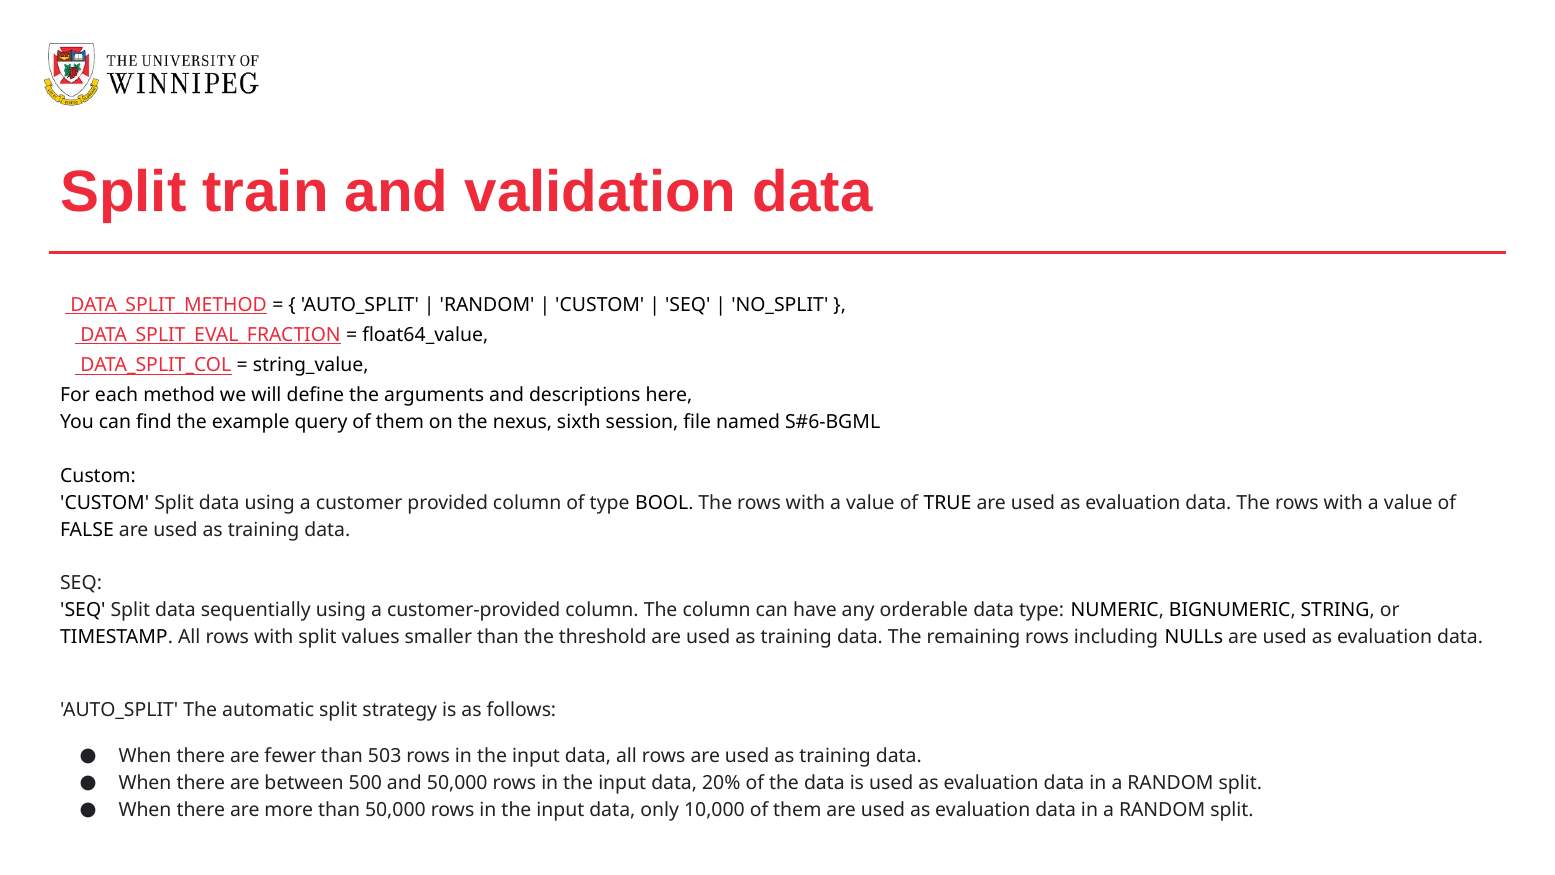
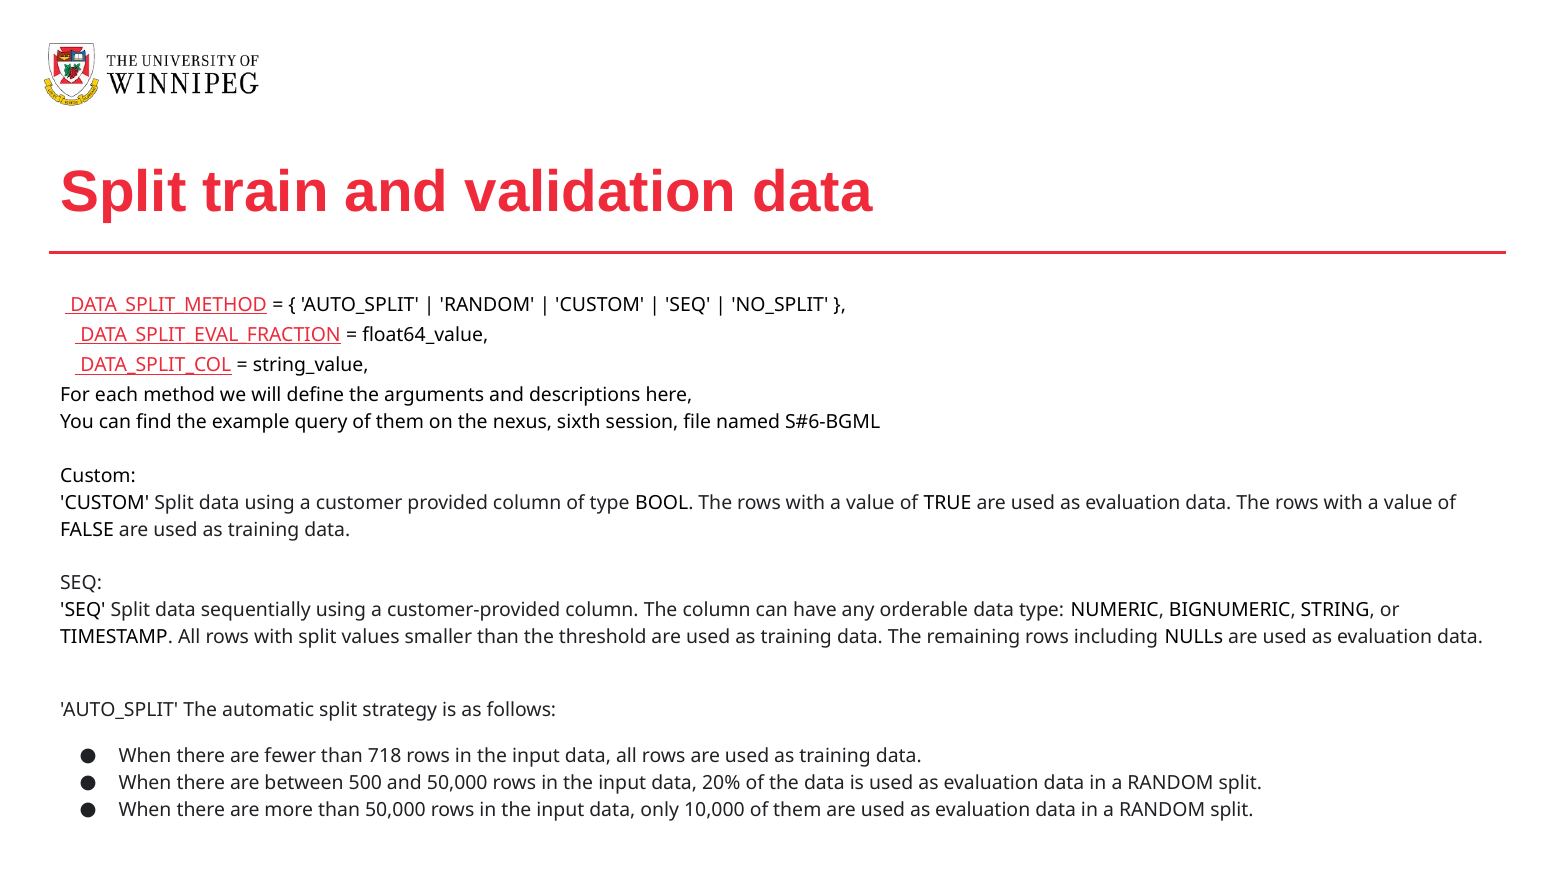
503: 503 -> 718 (385, 756)
